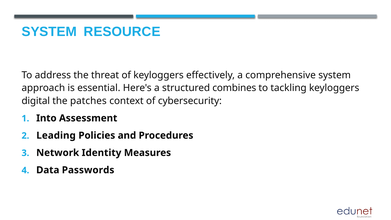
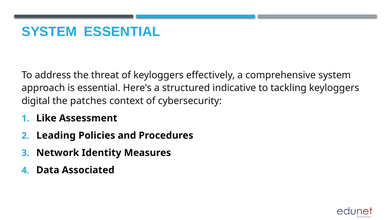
SYSTEM RESOURCE: RESOURCE -> ESSENTIAL (122, 32)
combines: combines -> indicative (234, 88)
Into: Into -> Like (46, 118)
Passwords: Passwords -> Associated (88, 170)
